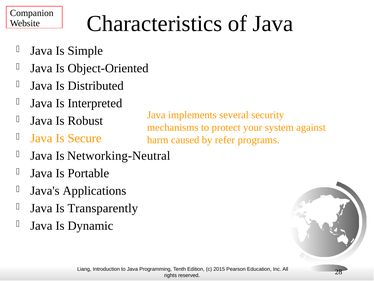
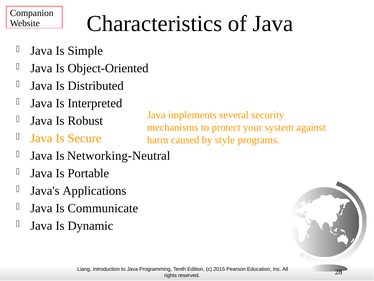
refer: refer -> style (225, 140)
Transparently: Transparently -> Communicate (103, 208)
